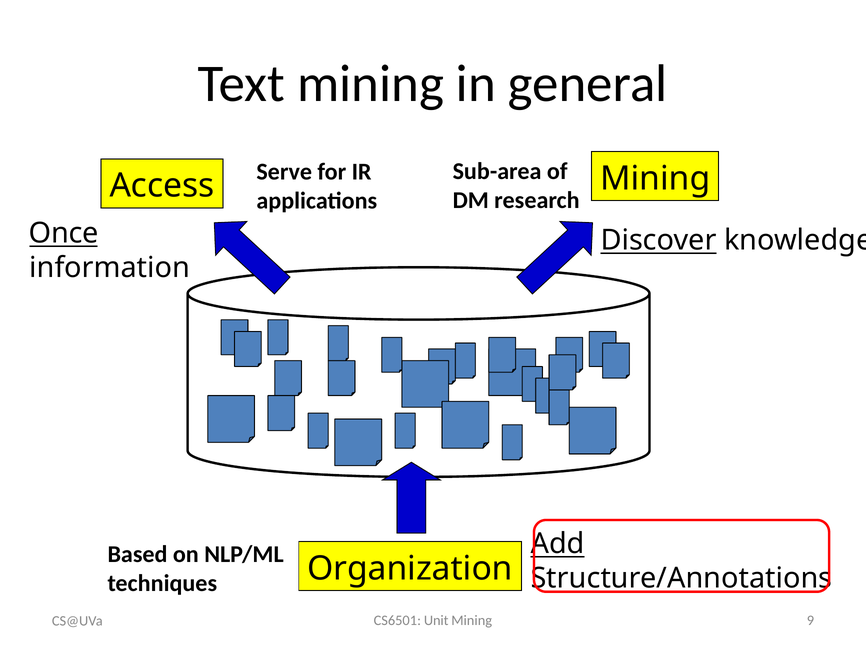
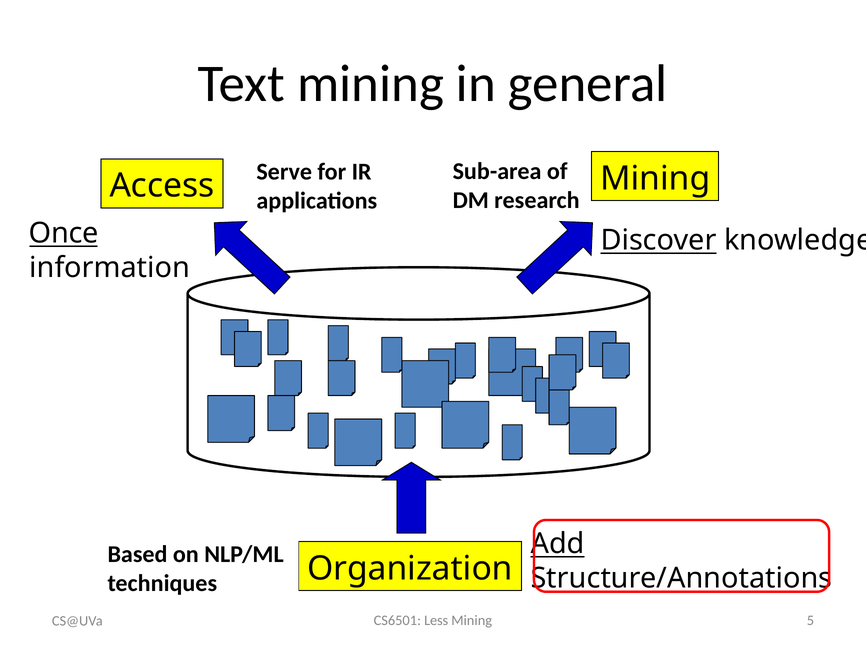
Unit: Unit -> Less (436, 620)
9: 9 -> 5 (810, 620)
